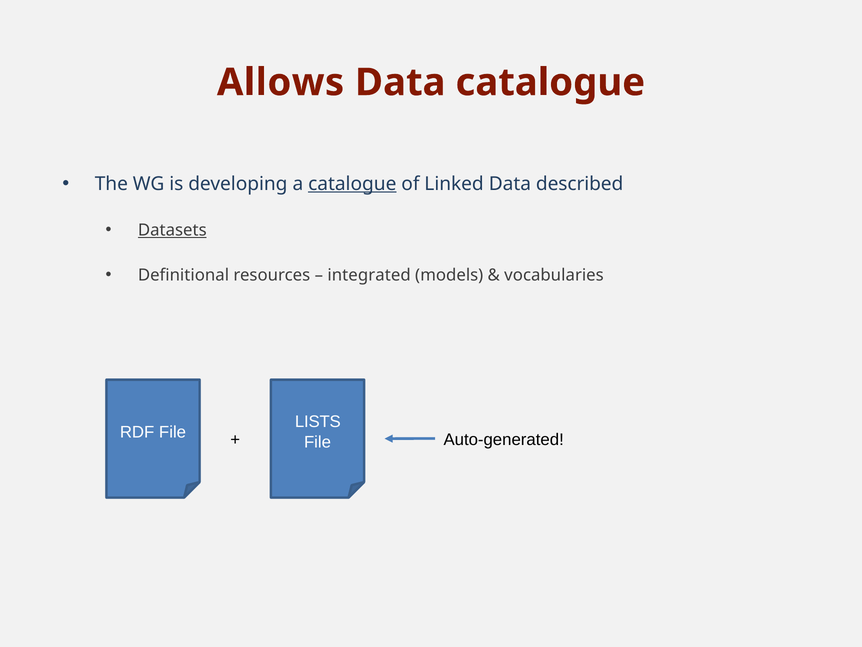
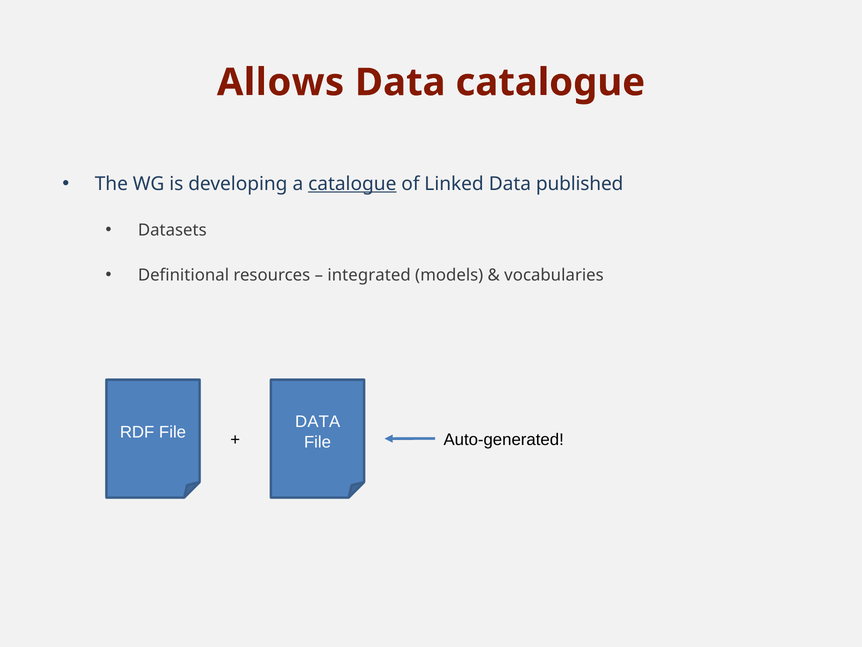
described: described -> published (580, 184)
Datasets underline: present -> none (172, 230)
LISTS: LISTS -> DATA (318, 422)
